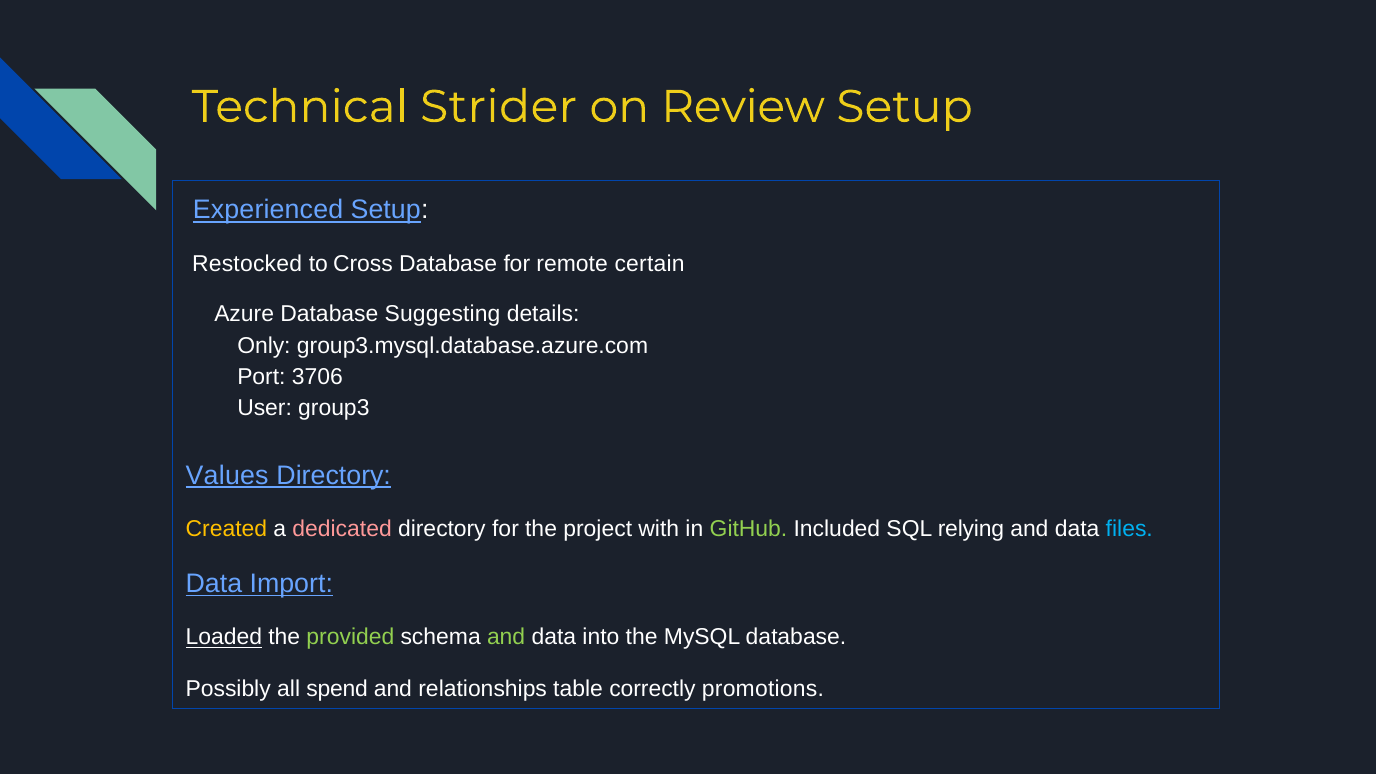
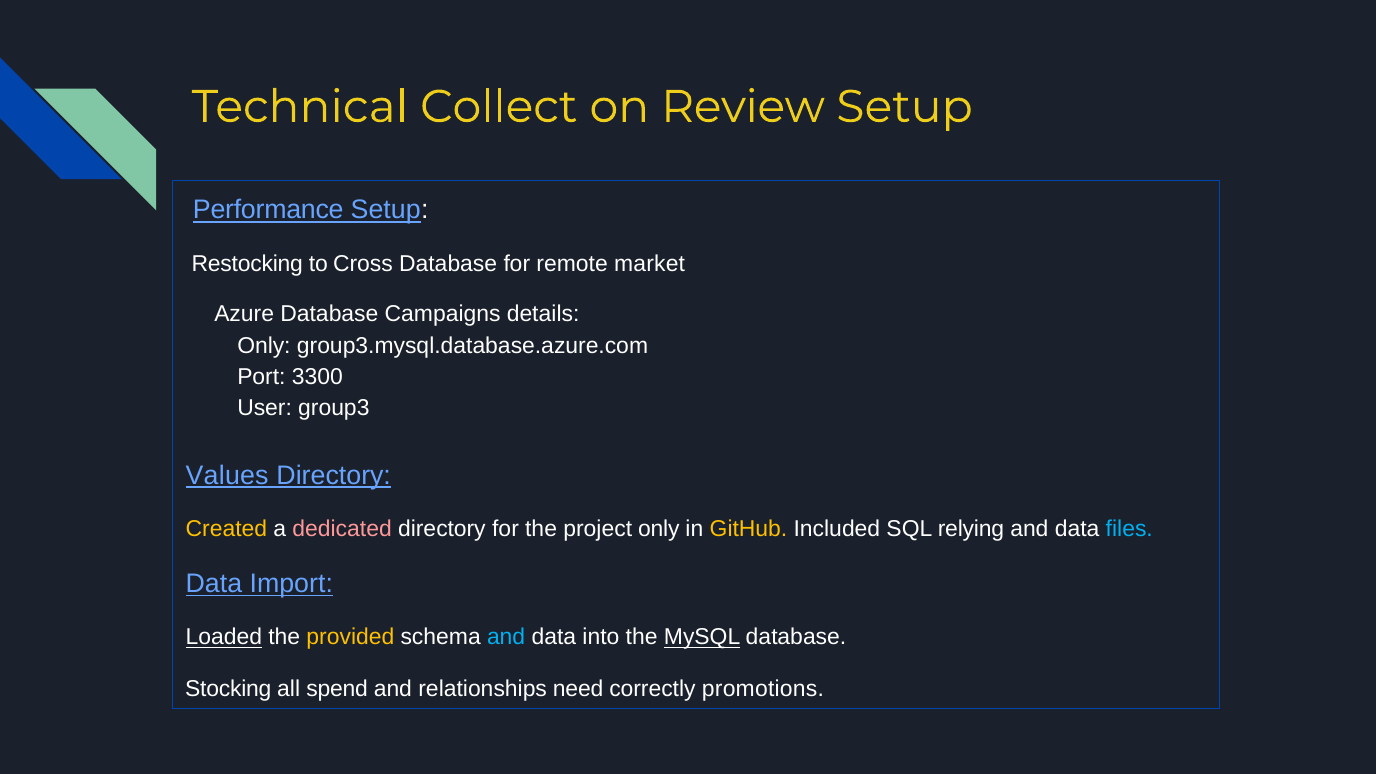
Strider: Strider -> Collect (499, 107)
Experienced: Experienced -> Performance (268, 210)
Restocked: Restocked -> Restocking (247, 264)
certain: certain -> market (650, 264)
Suggesting: Suggesting -> Campaigns (443, 314)
3706: 3706 -> 3300 (317, 377)
project with: with -> only (659, 529)
GitHub colour: light green -> yellow (748, 529)
provided colour: light green -> yellow (350, 637)
and colour: light green -> light blue (506, 637)
MySQL underline: none -> present (702, 637)
Possibly: Possibly -> Stocking (228, 689)
table: table -> need (578, 689)
